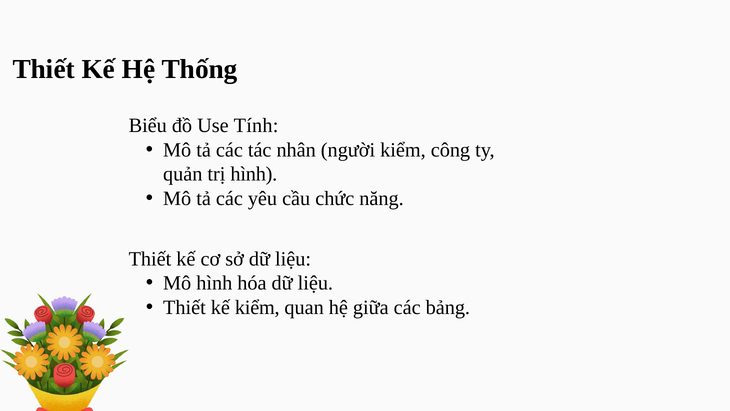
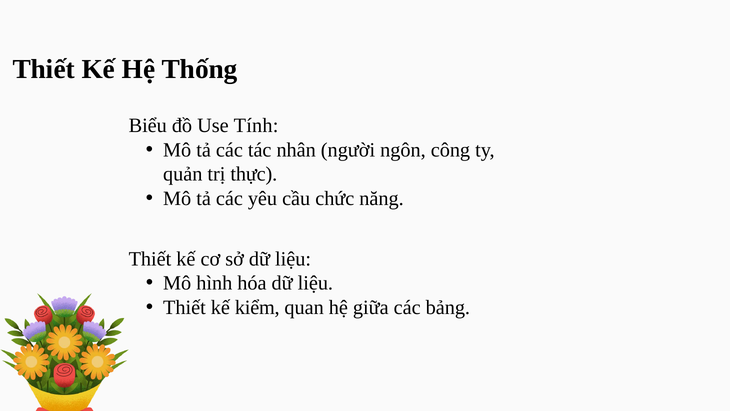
người kiểm: kiểm -> ngôn (403, 150)
trị hình: hình -> thực (254, 174)
